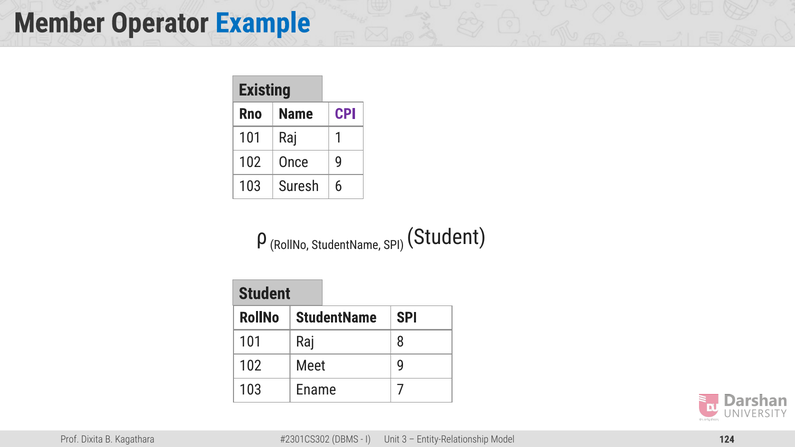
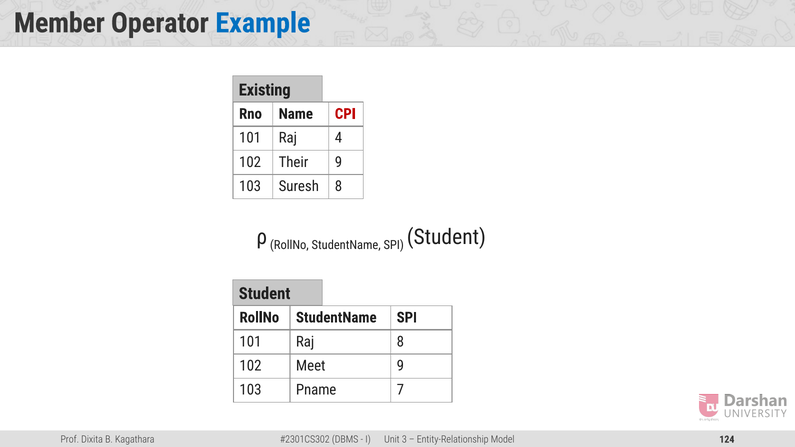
CPI colour: purple -> red (345, 114)
1: 1 -> 4 (338, 138)
Once: Once -> Their (293, 162)
Suresh 6: 6 -> 8 (338, 186)
Ename: Ename -> Pname (316, 390)
